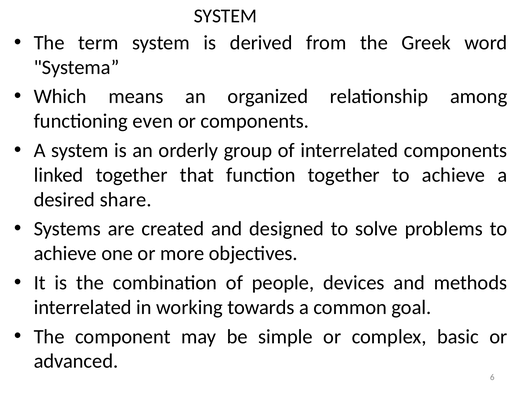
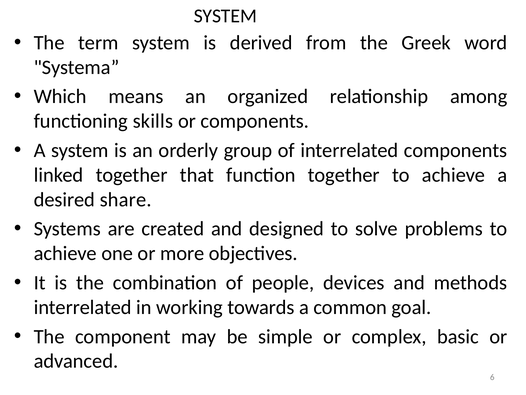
even: even -> skills (153, 121)
